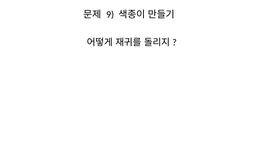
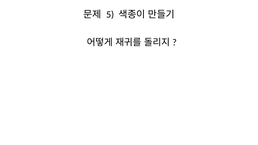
9: 9 -> 5 (110, 15)
